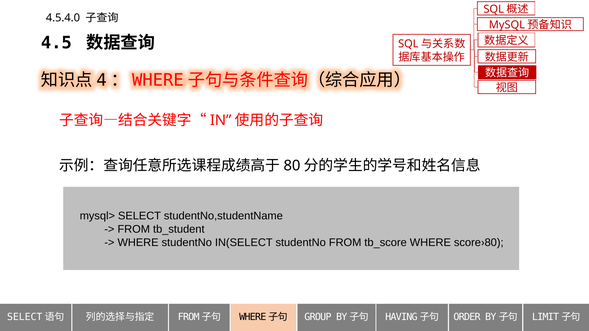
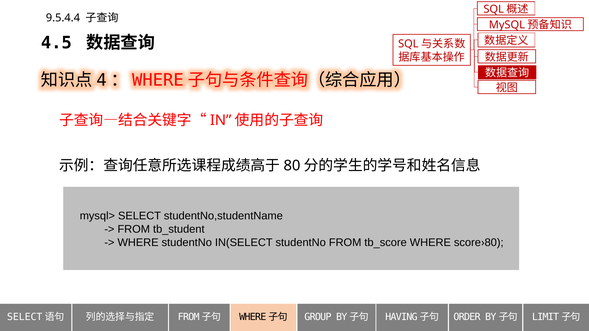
4.5.4.0: 4.5.4.0 -> 9.5.4.4 (63, 18)
